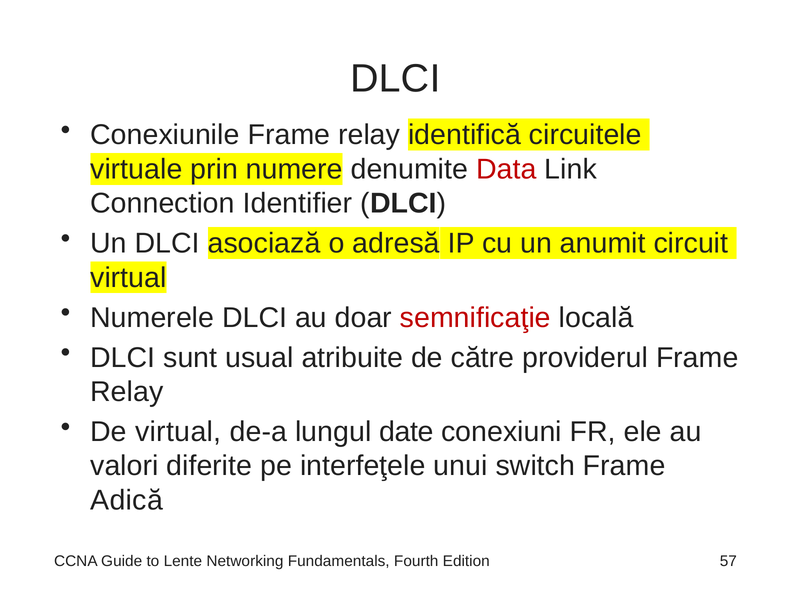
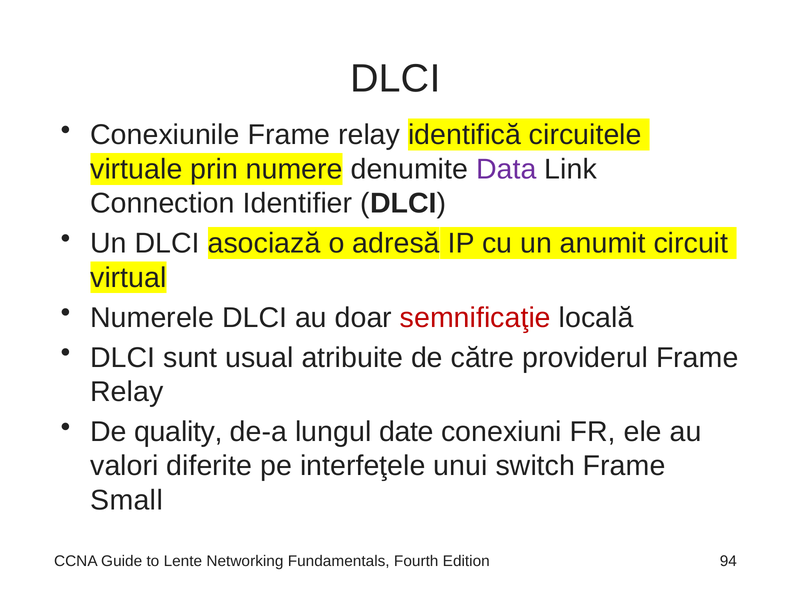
Data colour: red -> purple (506, 169)
De virtual: virtual -> quality (178, 432)
Adică: Adică -> Small (127, 500)
57: 57 -> 94 (728, 561)
